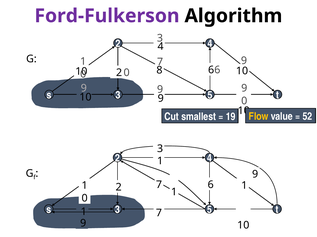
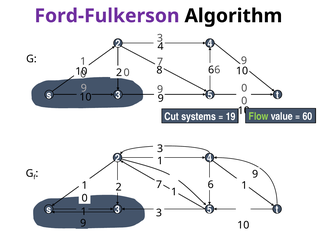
9: 9 -> 0 (244, 88)
Flow colour: yellow -> light green (259, 117)
52: 52 -> 60 (307, 117)
smallest: smallest -> systems (199, 117)
7: 7 -> 3 (159, 214)
